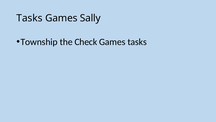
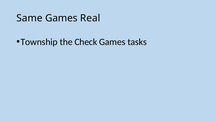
Tasks: Tasks -> Same (29, 18)
Sally: Sally -> Real (90, 18)
